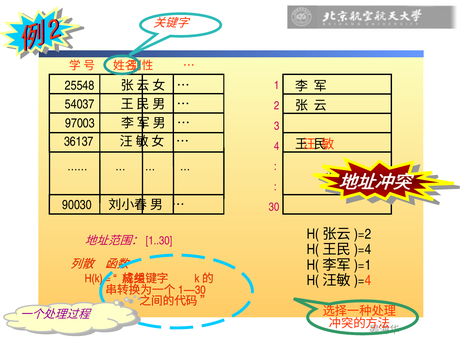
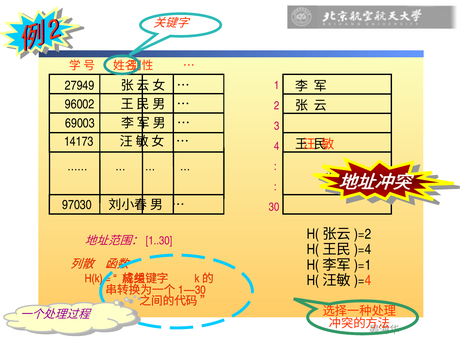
25548: 25548 -> 27949 (80, 85)
54037: 54037 -> 96002 (80, 104)
97003: 97003 -> 69003 (80, 123)
36137: 36137 -> 14173 (79, 141)
90030: 90030 -> 97030 (77, 205)
